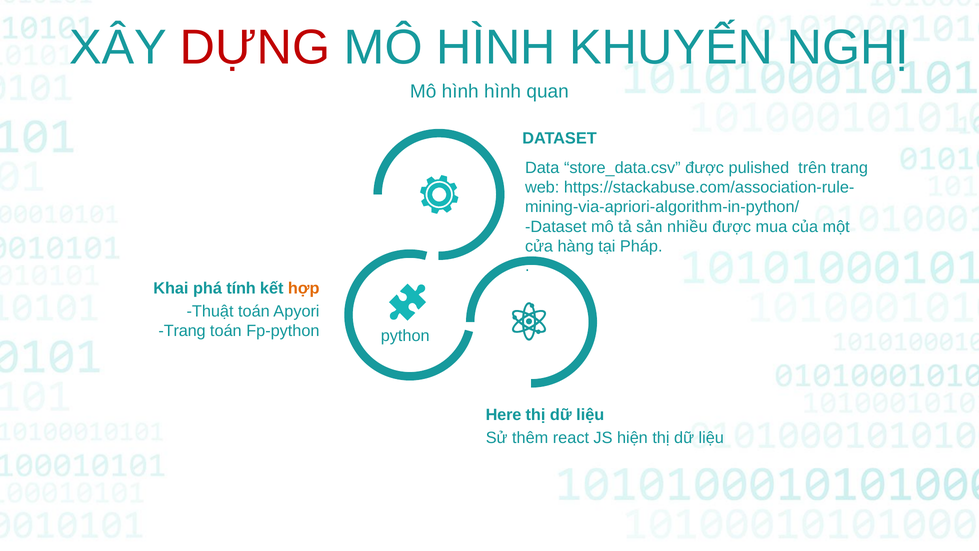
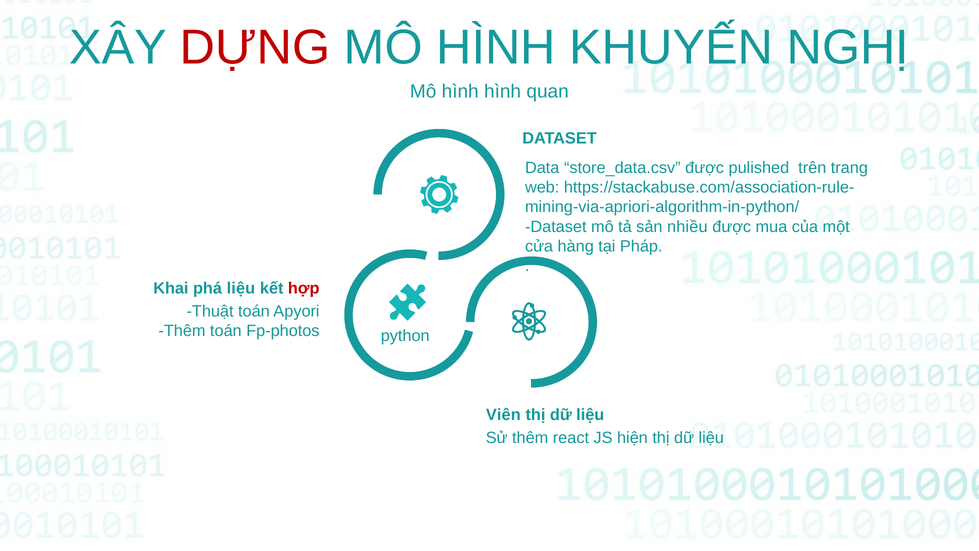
phá tính: tính -> liệu (241, 288)
hợp colour: orange -> red (304, 288)
Trang: Trang -> Thêm (182, 331)
Fp-python: Fp-python -> Fp-photos (283, 331)
Here: Here -> Viên (503, 415)
